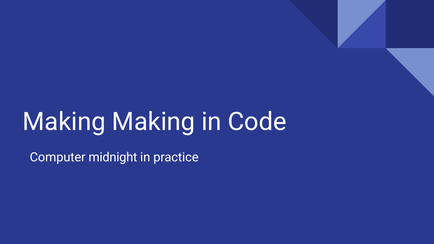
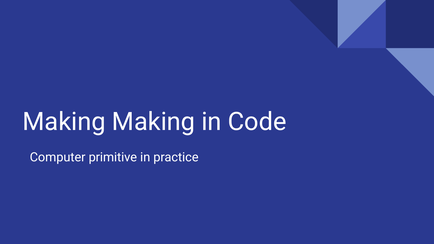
midnight: midnight -> primitive (113, 157)
